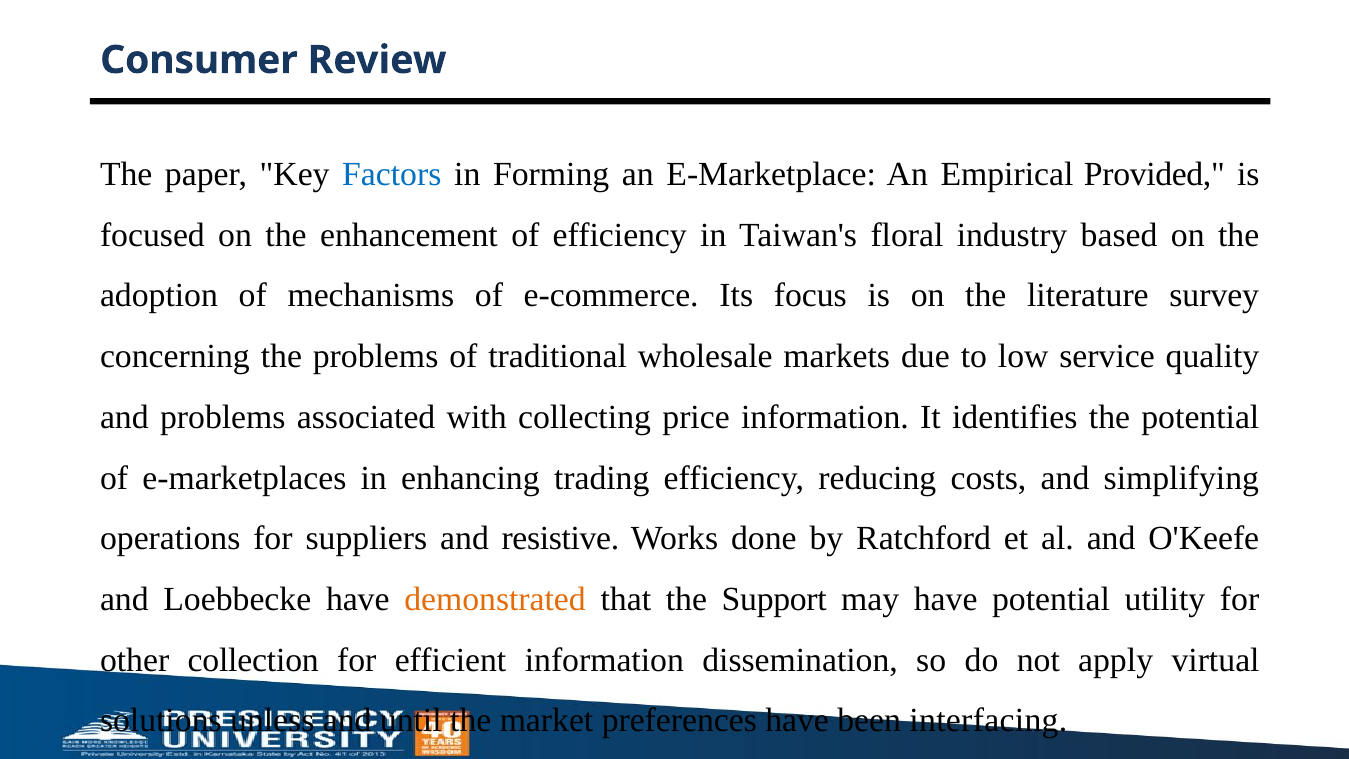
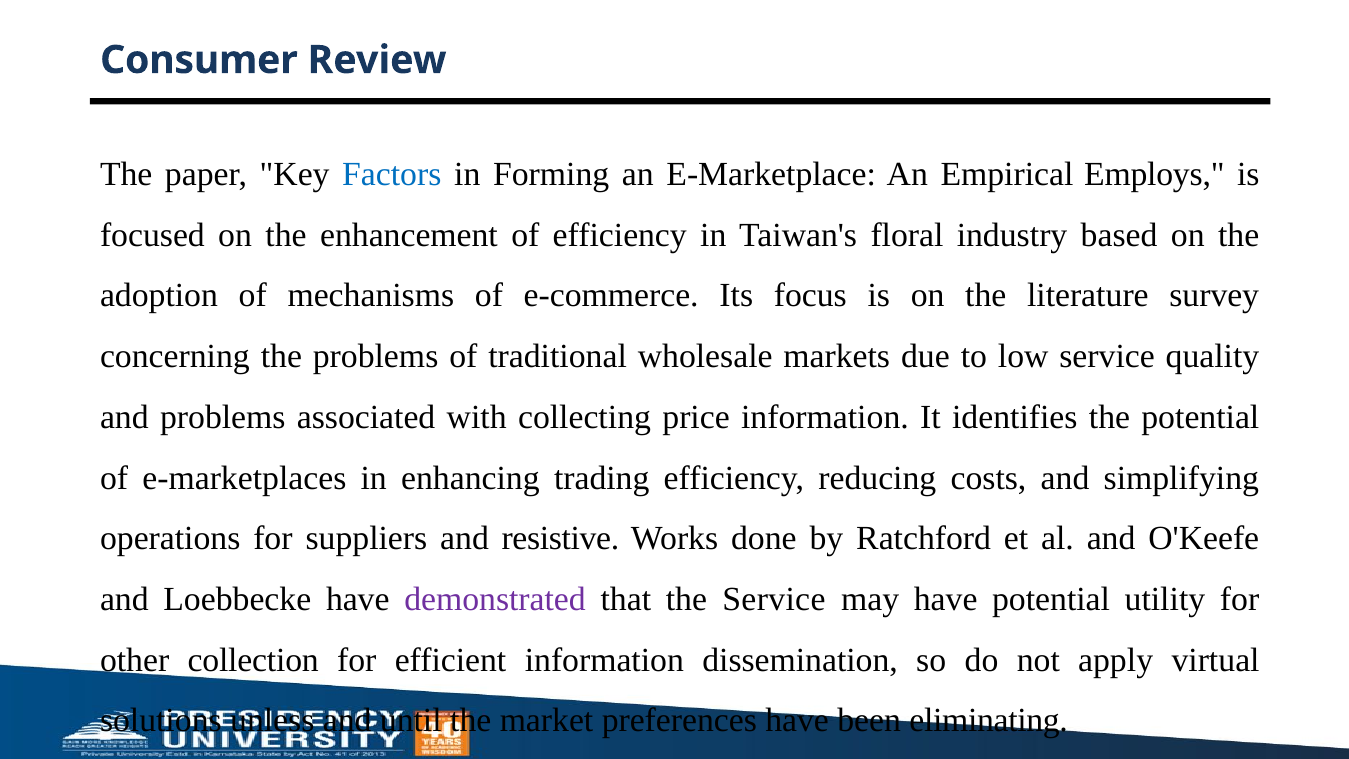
Provided: Provided -> Employs (1154, 174)
demonstrated colour: orange -> purple (495, 599)
the Support: Support -> Service (774, 599)
interfacing: interfacing -> eliminating (989, 721)
